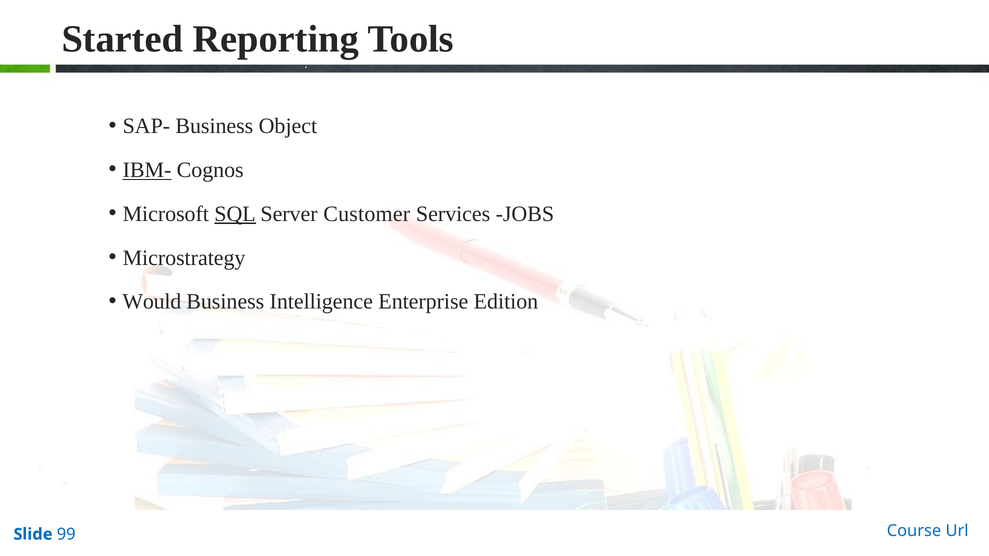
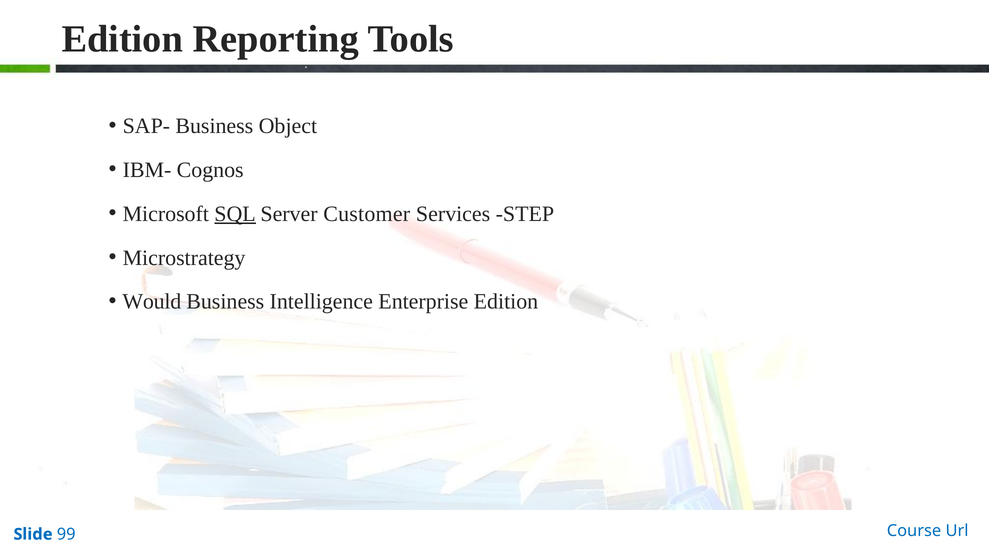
Started: Started -> Edition (122, 39)
IBM- underline: present -> none (147, 170)
JOBS: JOBS -> STEP (525, 214)
